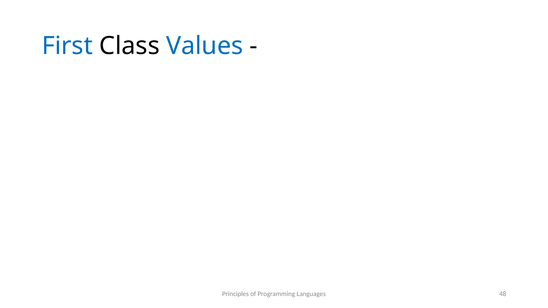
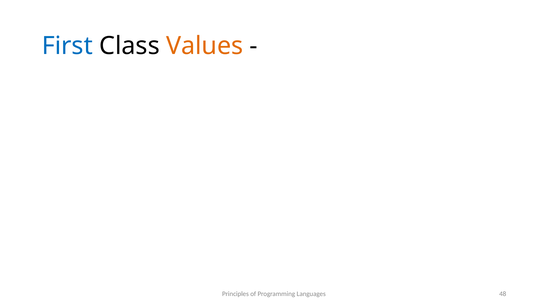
Values colour: blue -> orange (205, 46)
